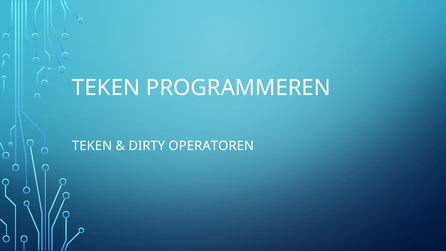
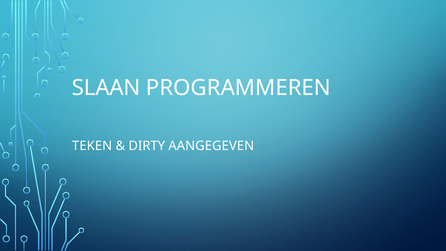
TEKEN: TEKEN -> SLAAN (106, 88)
OPERATOREN: OPERATOREN -> AANGEGEVEN (211, 146)
